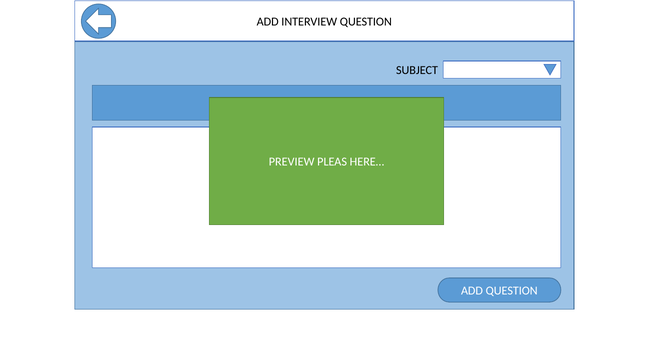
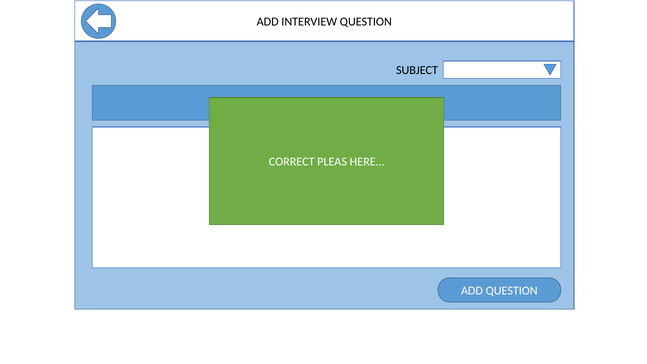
PREVIEW: PREVIEW -> CORRECT (292, 162)
